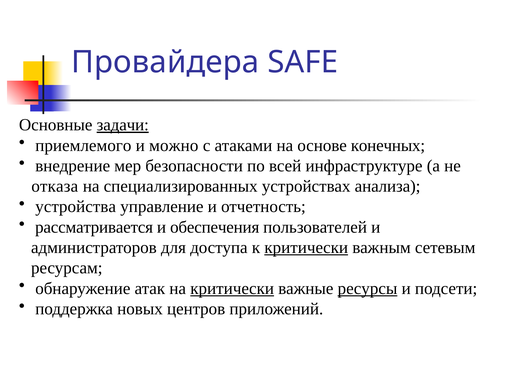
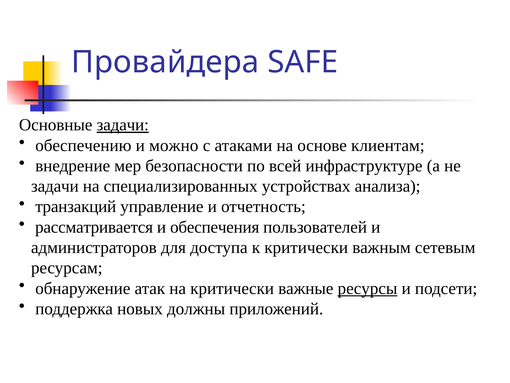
приемлемого: приемлемого -> обеспечению (83, 145)
конечных: конечных -> клиентам (388, 145)
отказа: отказа -> задачи (55, 186)
устройства: устройства -> транзакций (76, 206)
критически underline: present -> none (306, 247)
критически underline: present -> none (232, 288)
центров: центров -> должны (196, 308)
